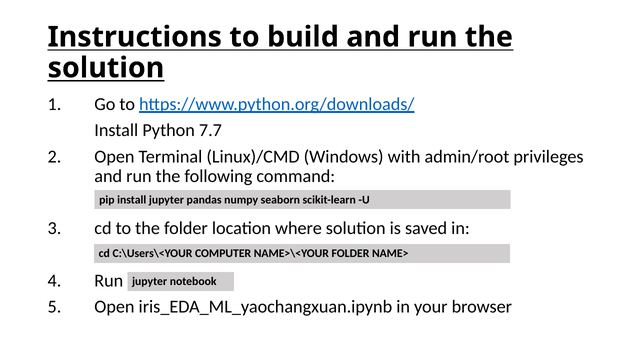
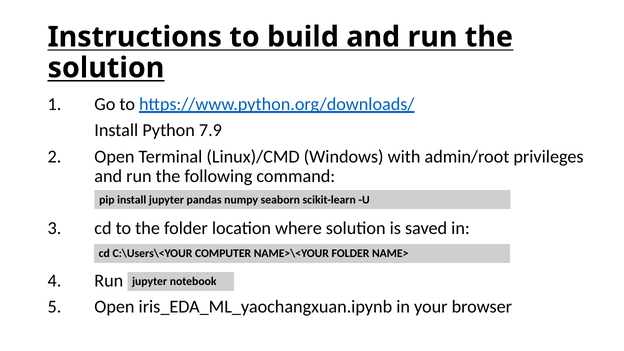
7.7: 7.7 -> 7.9 (210, 130)
